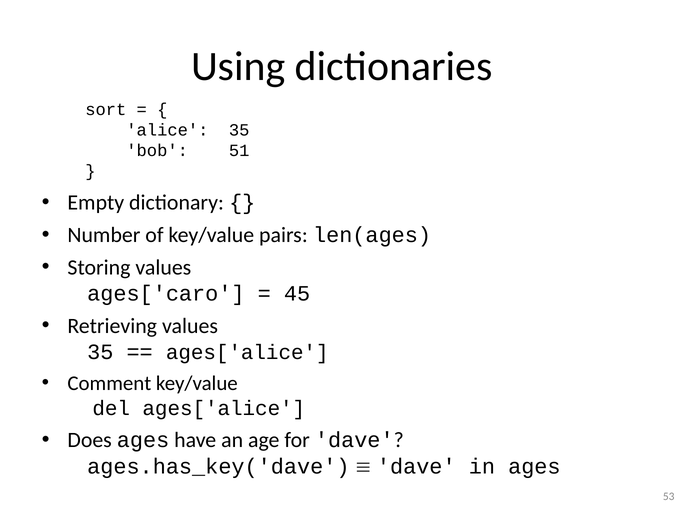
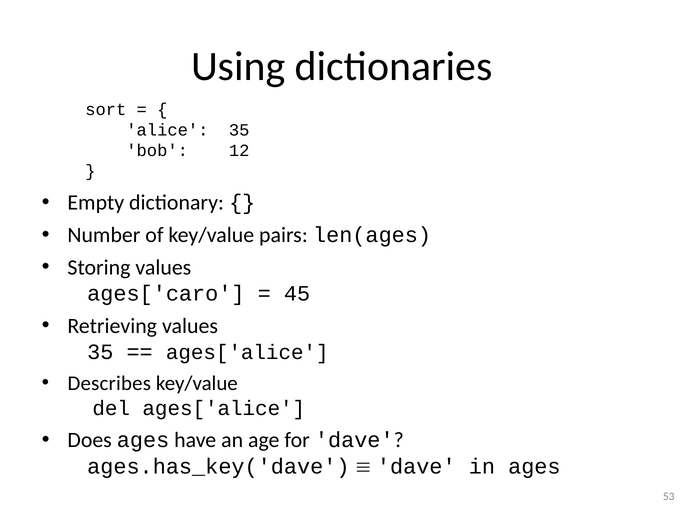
51: 51 -> 12 (239, 151)
Comment: Comment -> Describes (109, 383)
